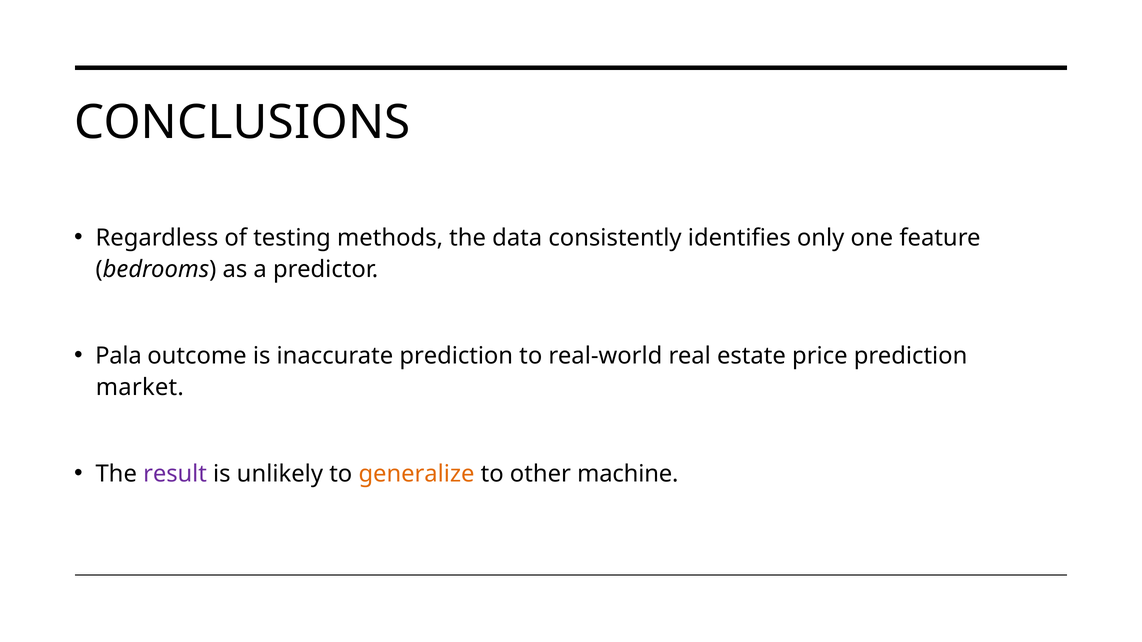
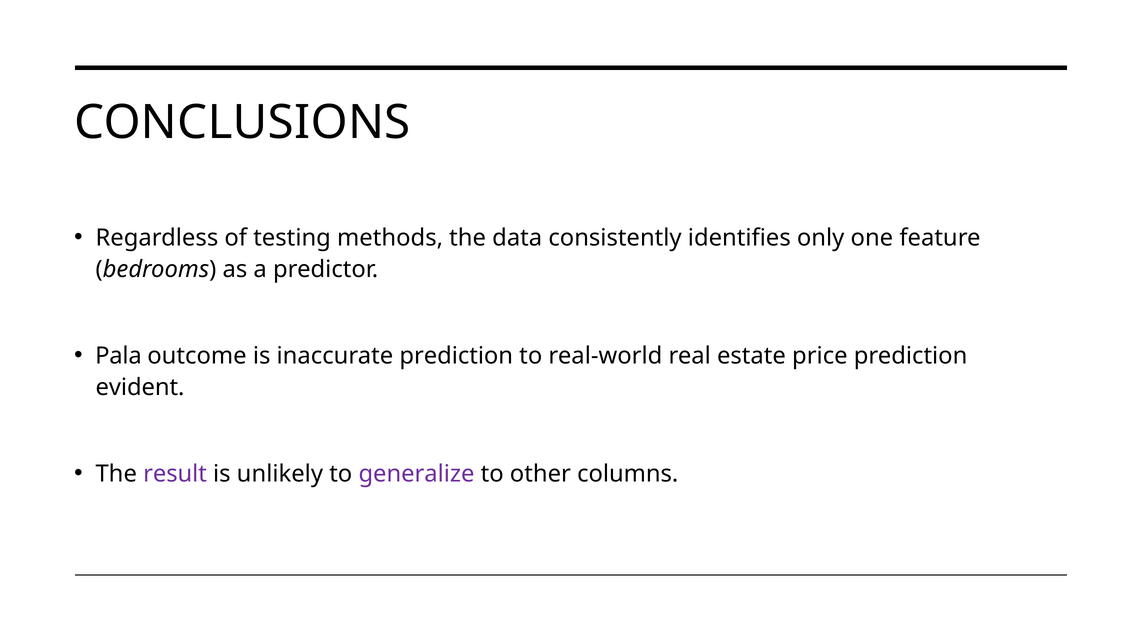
market: market -> evident (140, 387)
generalize colour: orange -> purple (416, 474)
machine: machine -> columns (628, 474)
